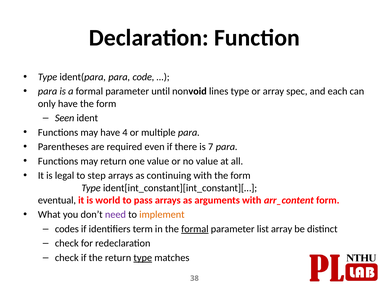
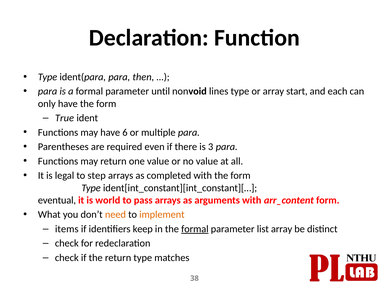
code: code -> then (143, 77)
spec: spec -> start (297, 91)
Seen: Seen -> True (65, 118)
4: 4 -> 6 (125, 132)
7: 7 -> 3 (211, 147)
continuing: continuing -> completed (169, 175)
need colour: purple -> orange (115, 214)
codes: codes -> items (67, 229)
term: term -> keep (143, 229)
type underline: present -> none (143, 257)
